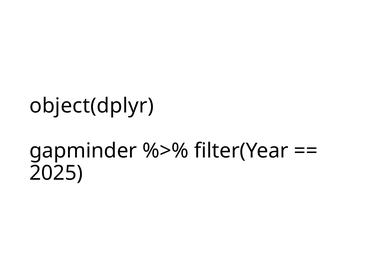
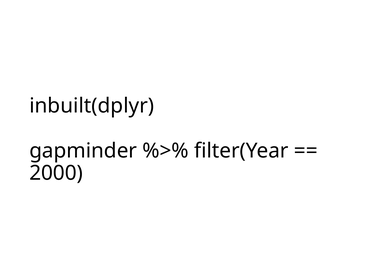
object(dplyr: object(dplyr -> inbuilt(dplyr (92, 106)
2025: 2025 -> 2000 (56, 173)
